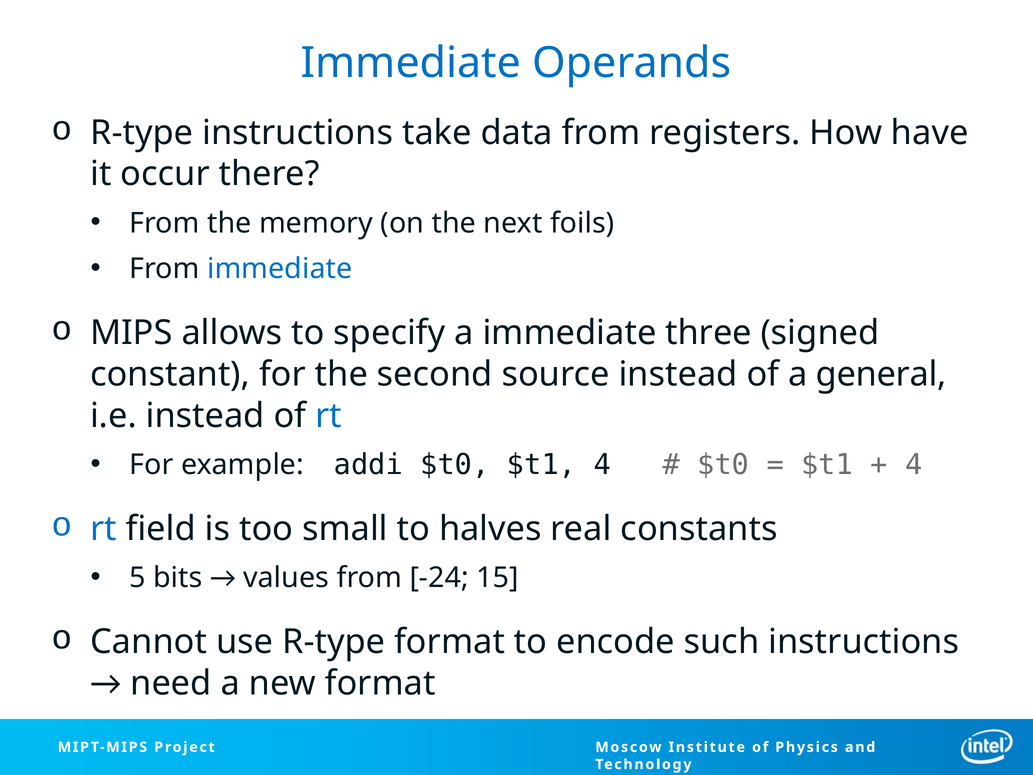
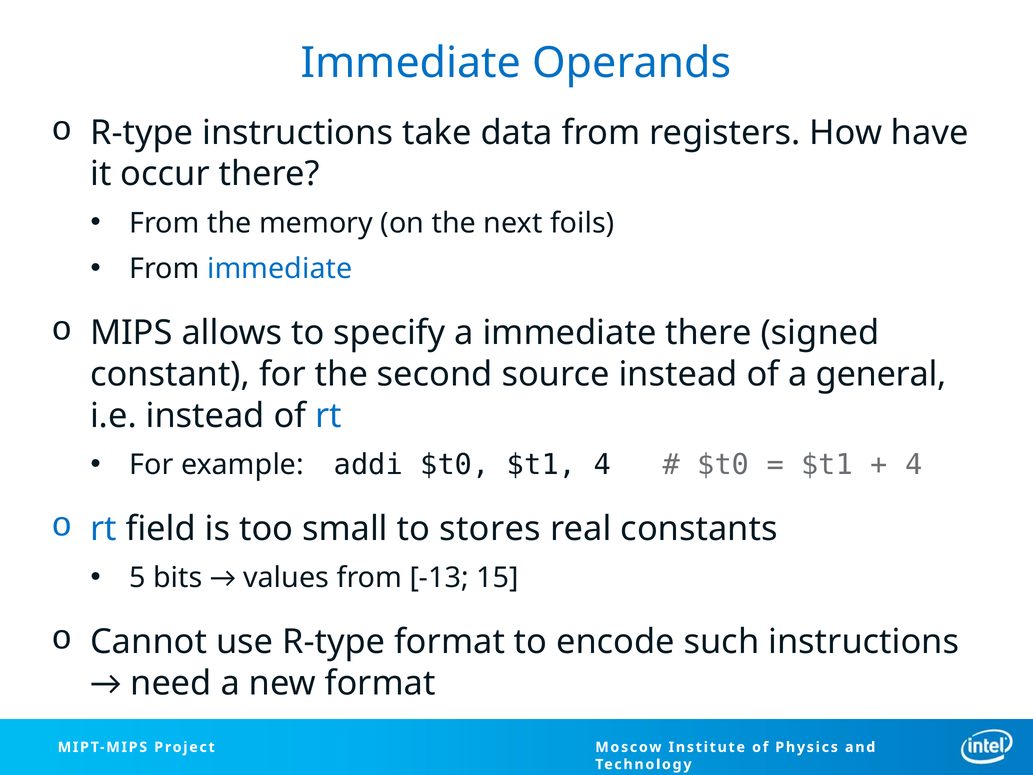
immediate three: three -> there (709, 333)
halves: halves -> stores (490, 529)
-24: -24 -> -13 (439, 578)
